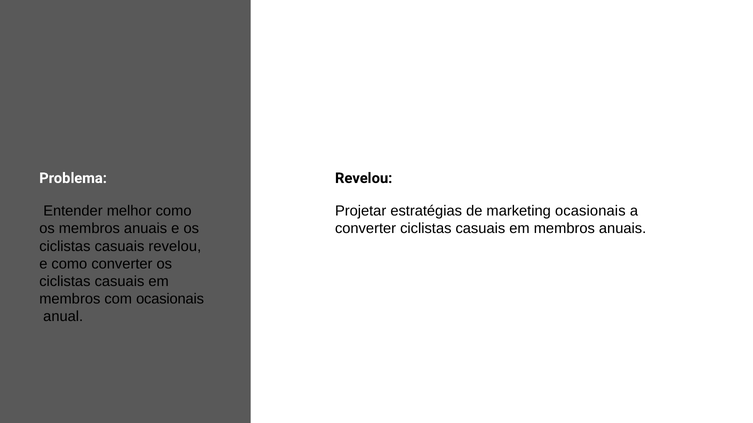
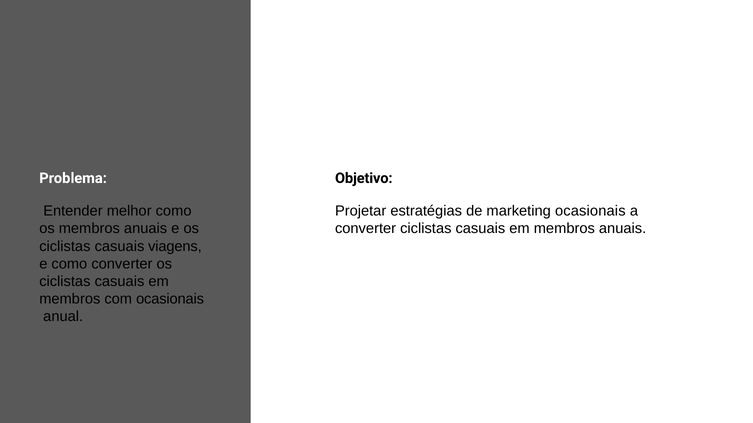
Revelou: Revelou -> Objetivo (364, 178)
casuais revelou: revelou -> viagens (175, 247)
